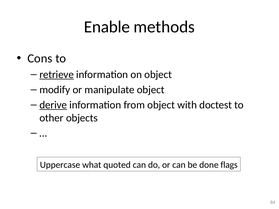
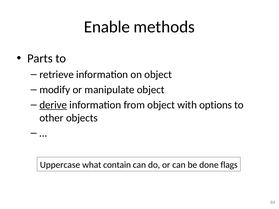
Cons: Cons -> Parts (40, 59)
retrieve underline: present -> none (57, 75)
doctest: doctest -> options (216, 105)
quoted: quoted -> contain (117, 165)
